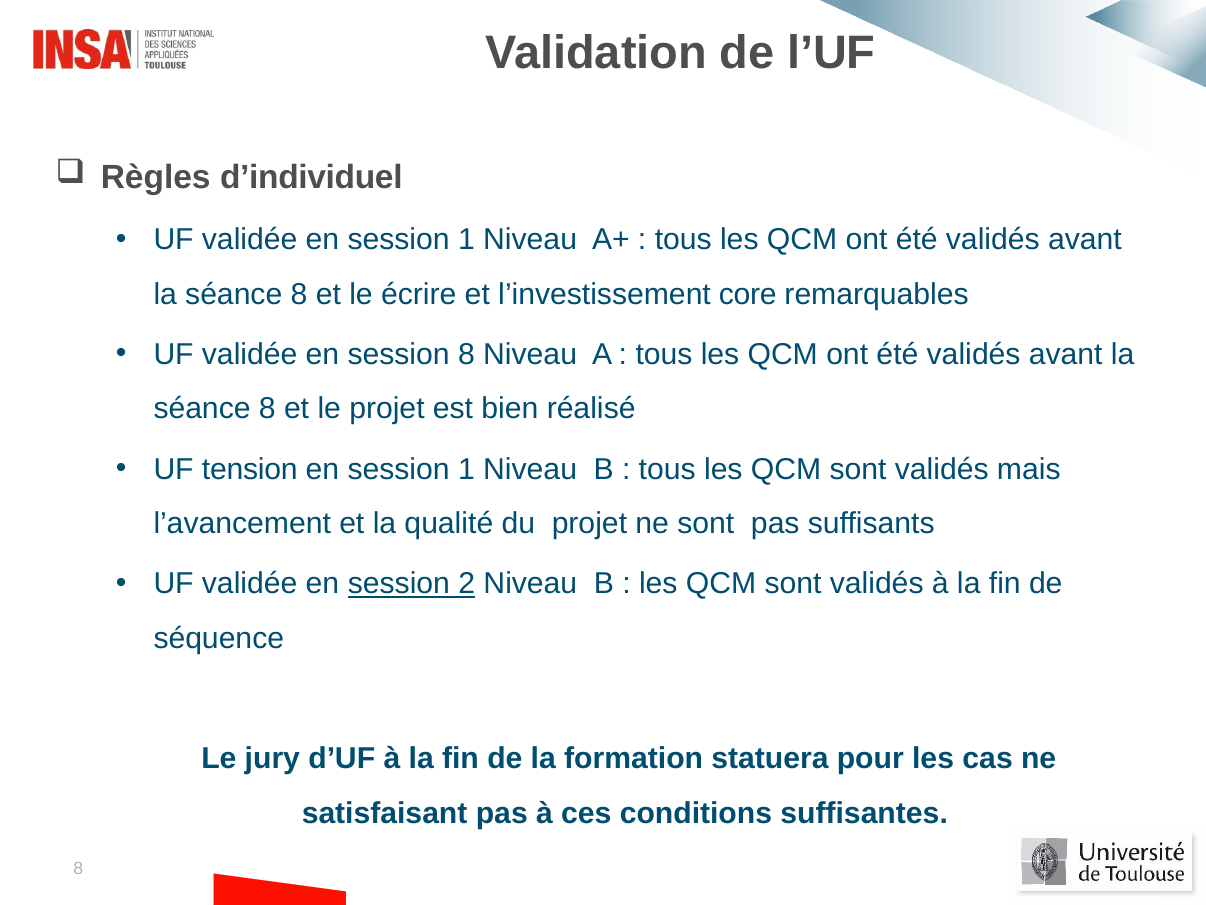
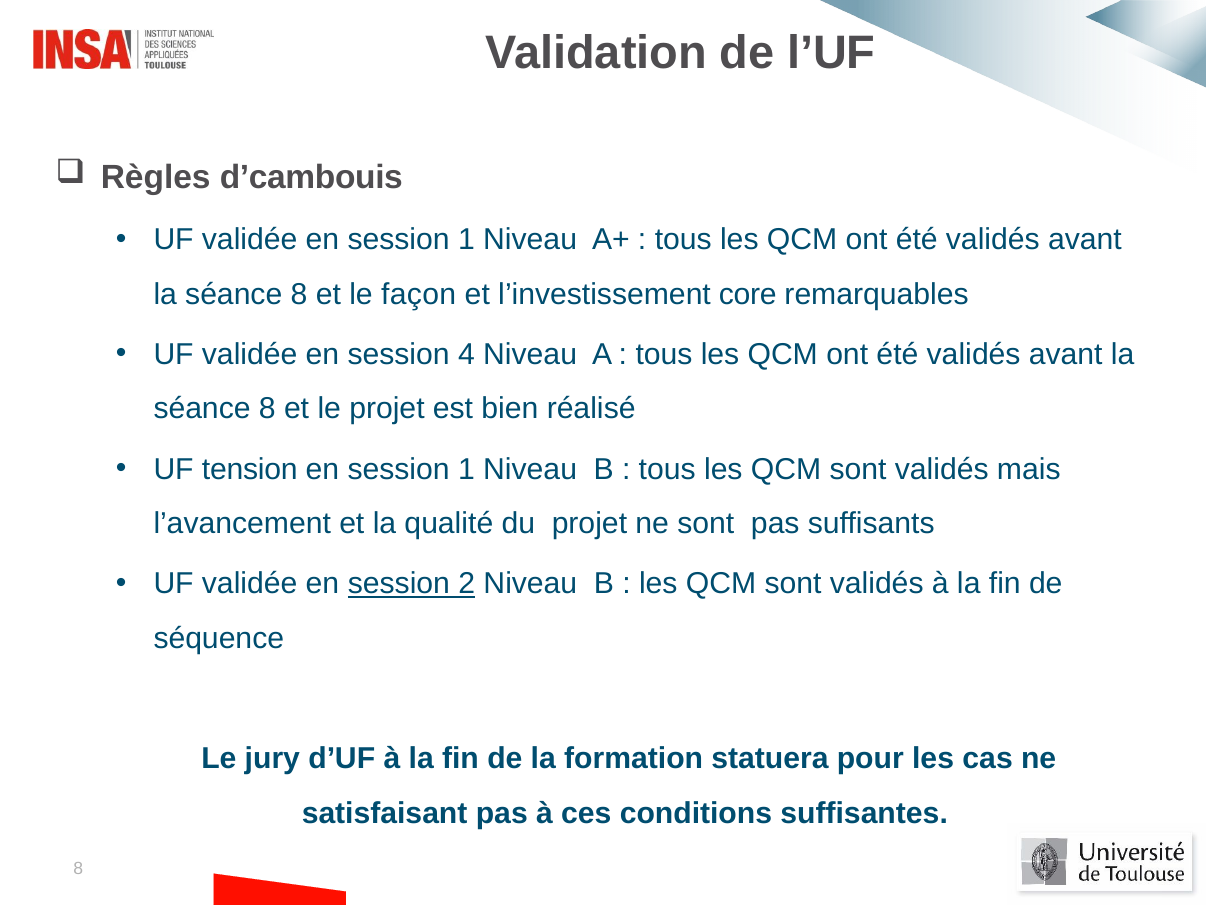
d’individuel: d’individuel -> d’cambouis (311, 178)
écrire: écrire -> façon (419, 294)
session 8: 8 -> 4 (466, 354)
